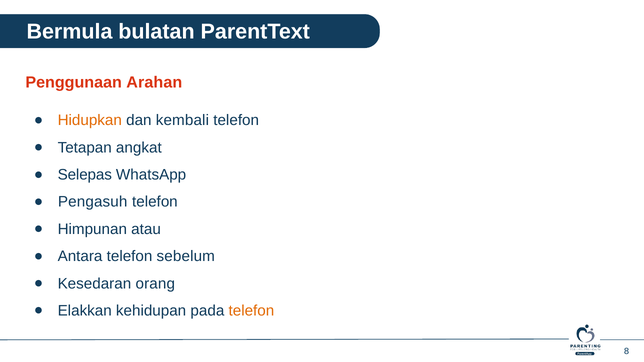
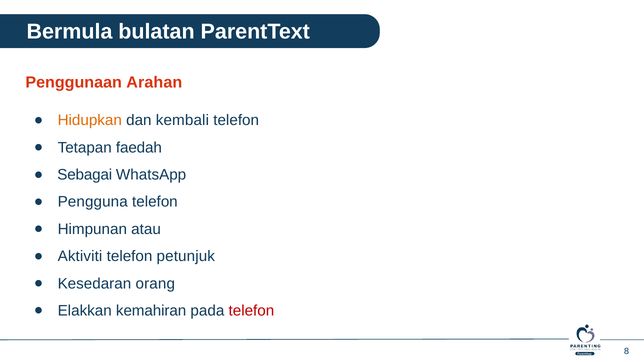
angkat: angkat -> faedah (139, 148)
Selepas: Selepas -> Sebagai (85, 175)
Pengasuh: Pengasuh -> Pengguna (93, 202)
Antara: Antara -> Aktiviti (80, 257)
sebelum: sebelum -> petunjuk (186, 257)
kehidupan: kehidupan -> kemahiran (151, 311)
telefon colour: orange -> red (251, 311)
